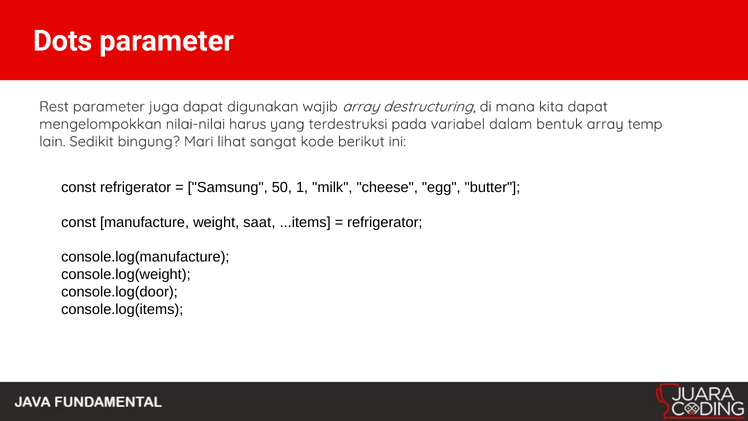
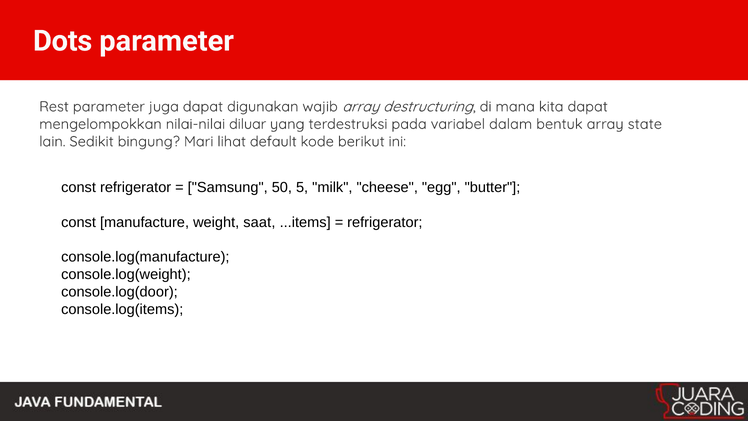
harus: harus -> diluar (248, 124)
temp: temp -> state (645, 124)
sangat: sangat -> default (273, 141)
1: 1 -> 5 (302, 187)
